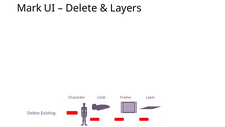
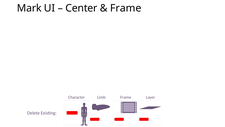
Delete: Delete -> Center (81, 8)
Layers: Layers -> Frame (126, 8)
